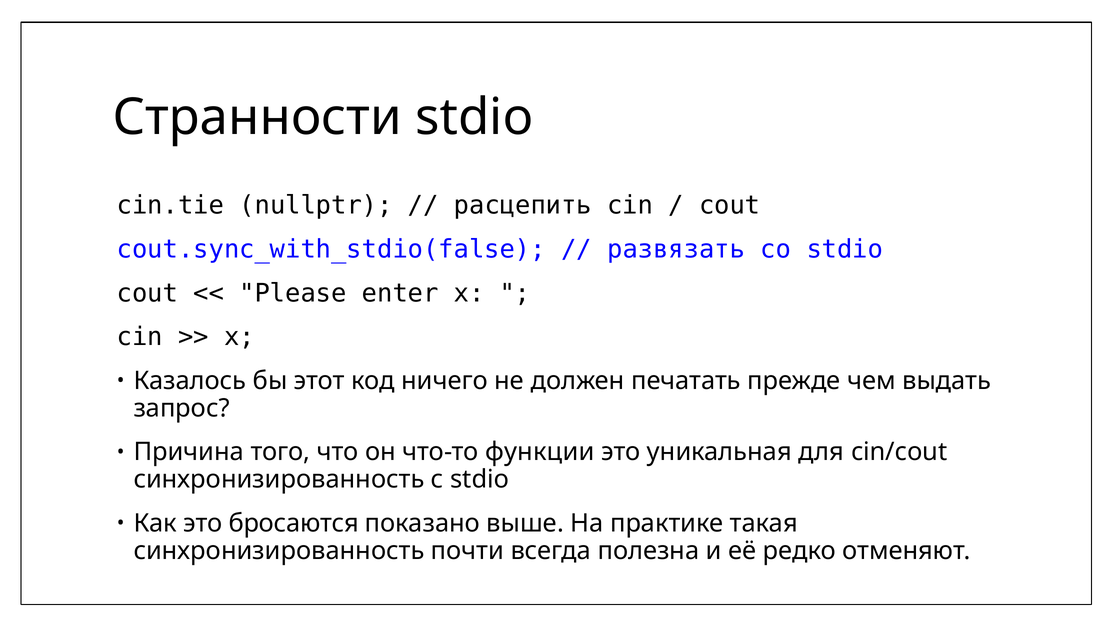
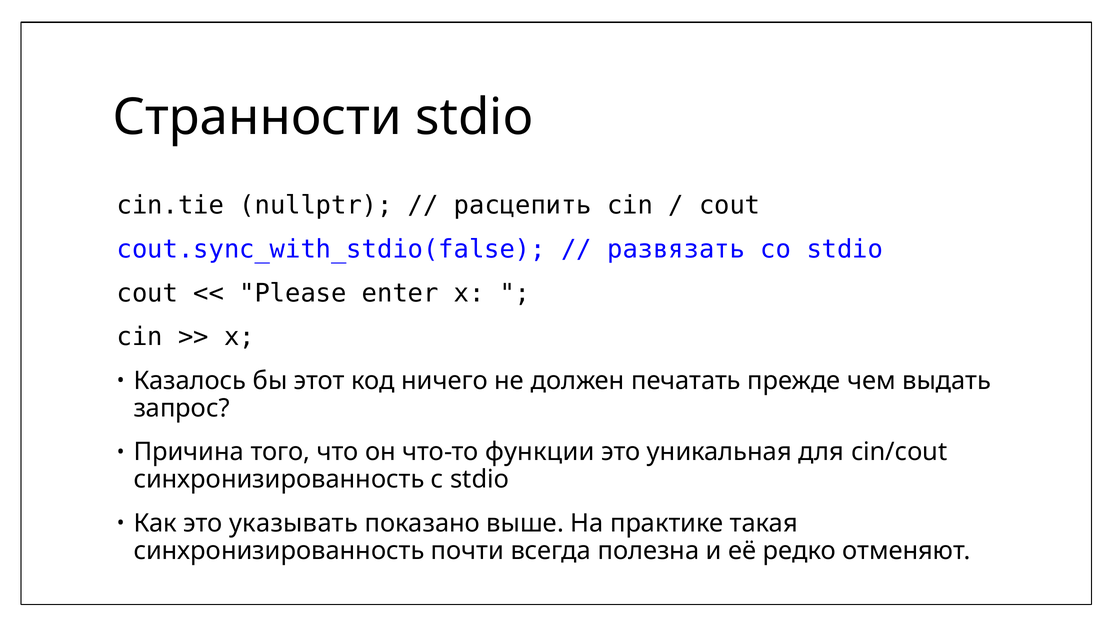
бросаются: бросаются -> указывать (294, 523)
